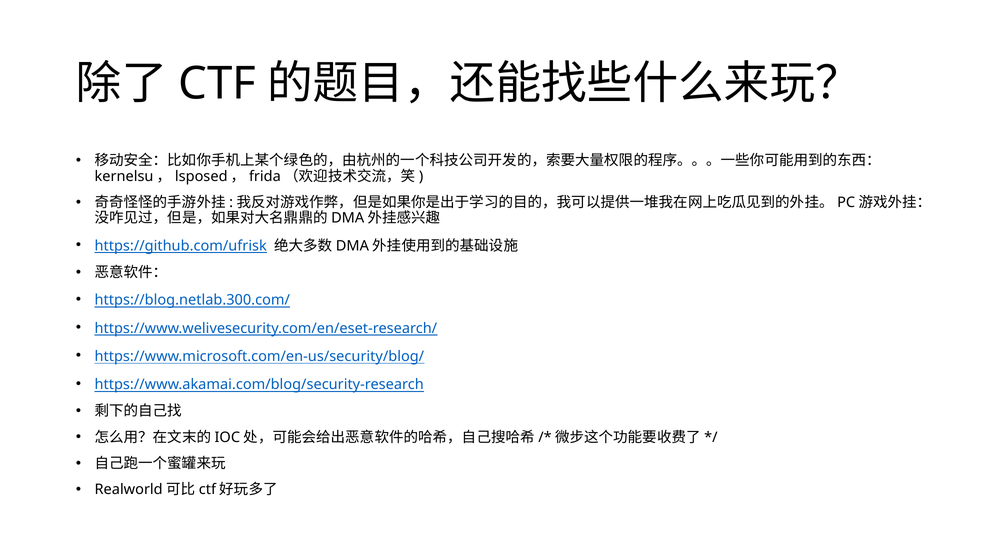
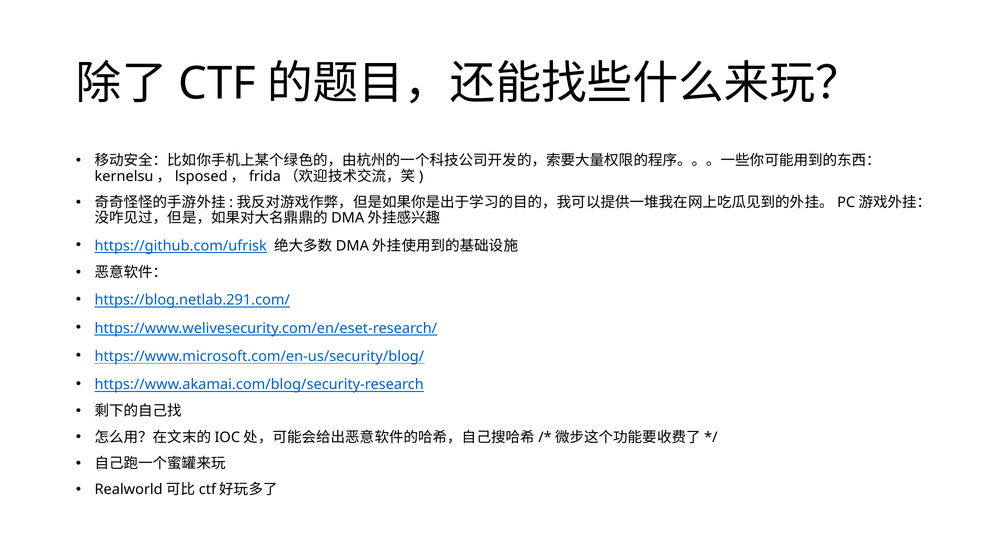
https://blog.netlab.300.com/: https://blog.netlab.300.com/ -> https://blog.netlab.291.com/ (192, 300)
